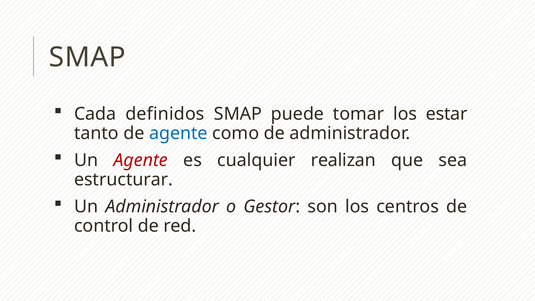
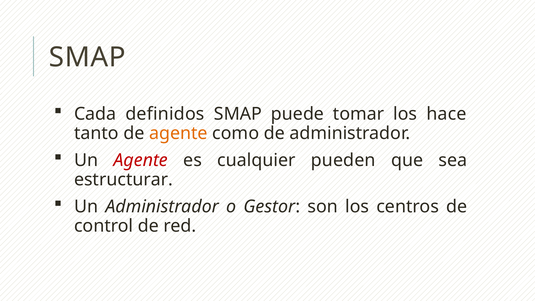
estar: estar -> hace (446, 114)
agente colour: blue -> orange (178, 133)
realizan: realizan -> pueden (343, 160)
